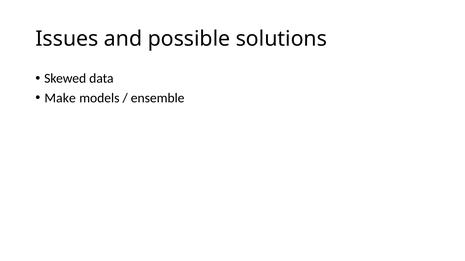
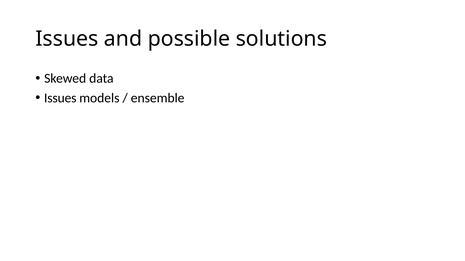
Make: Make -> Issues (60, 98)
